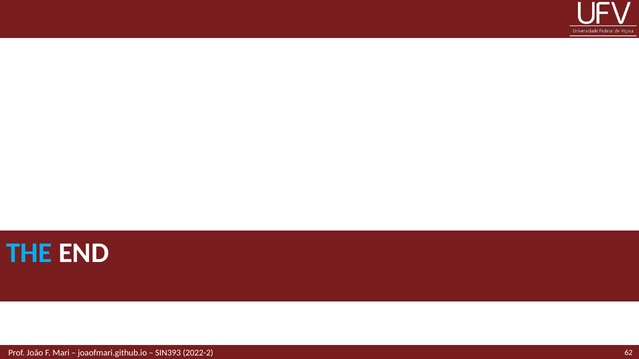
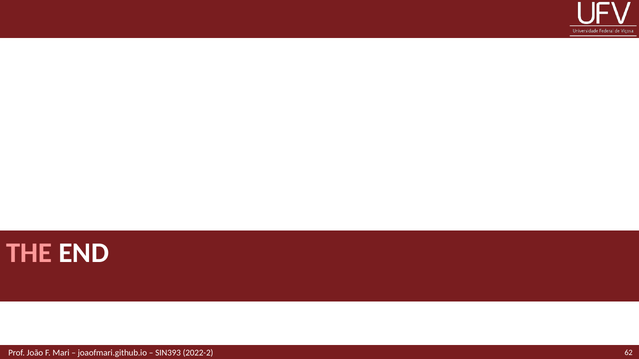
THE colour: light blue -> pink (29, 253)
